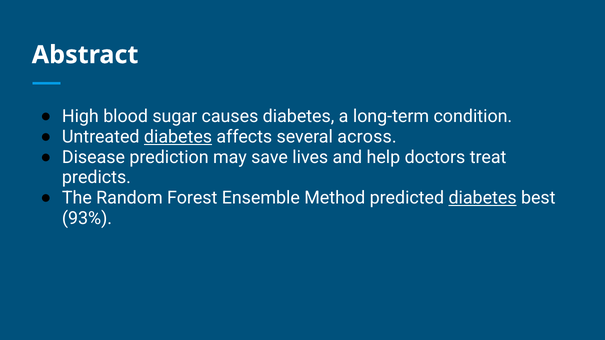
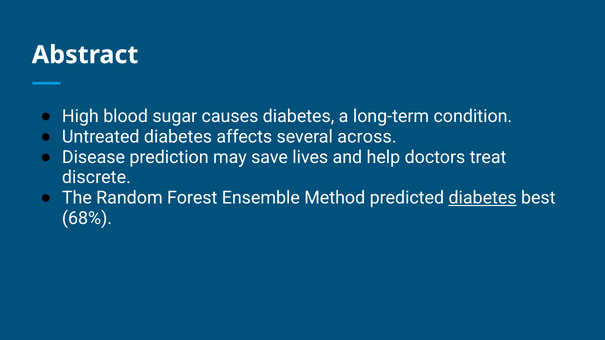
diabetes underline: present -> none (178, 137)
predicts: predicts -> discrete (96, 178)
93%: 93% -> 68% (87, 219)
